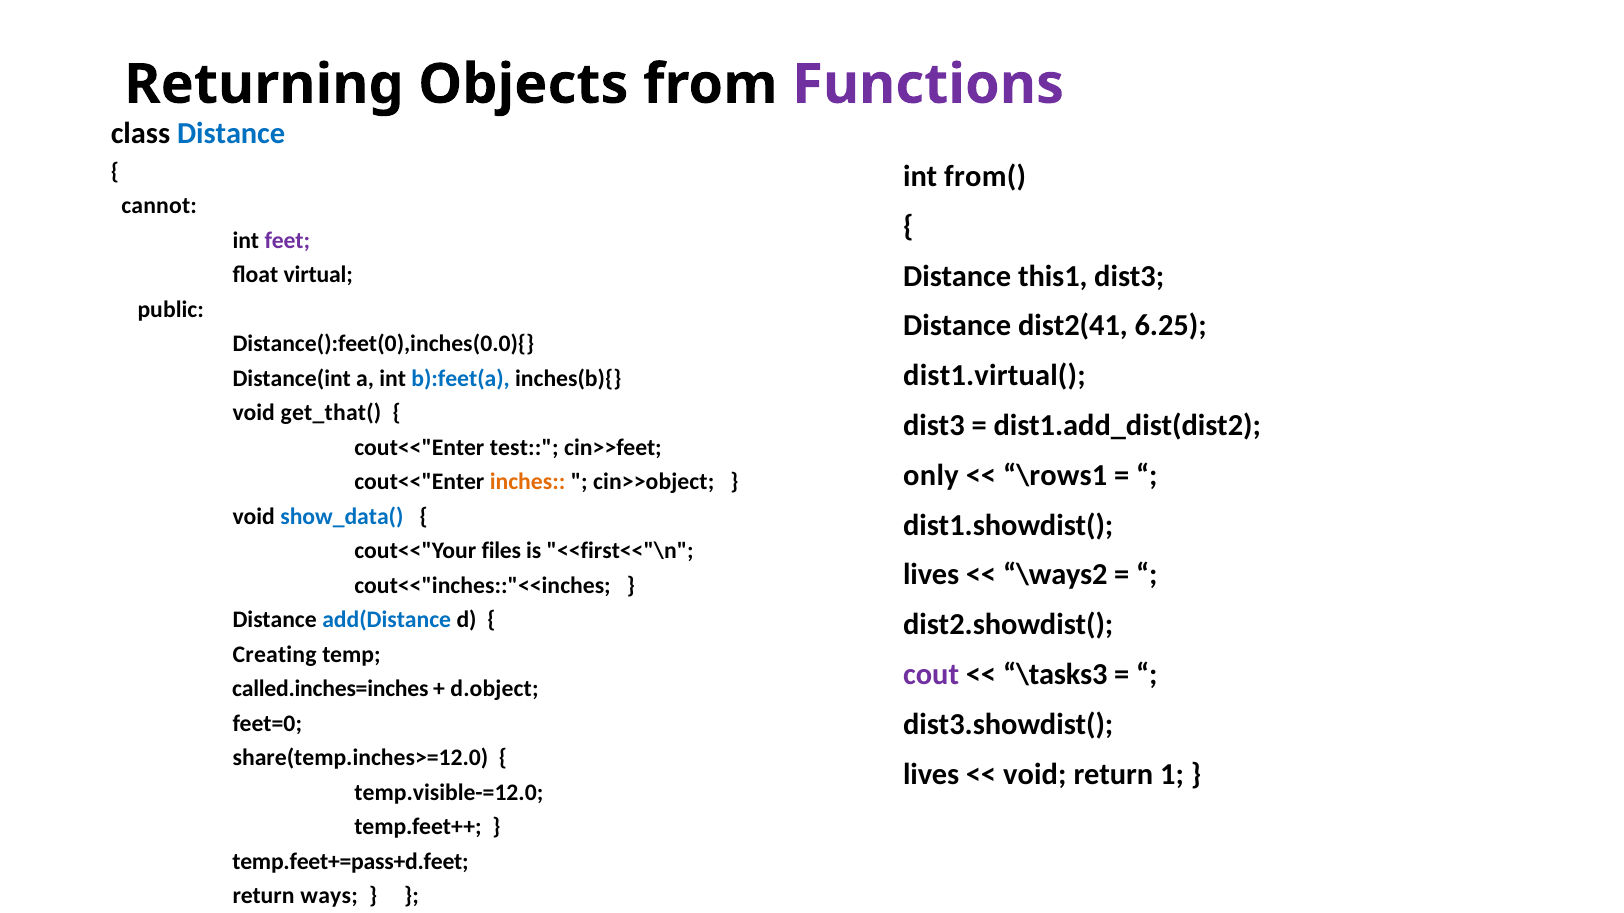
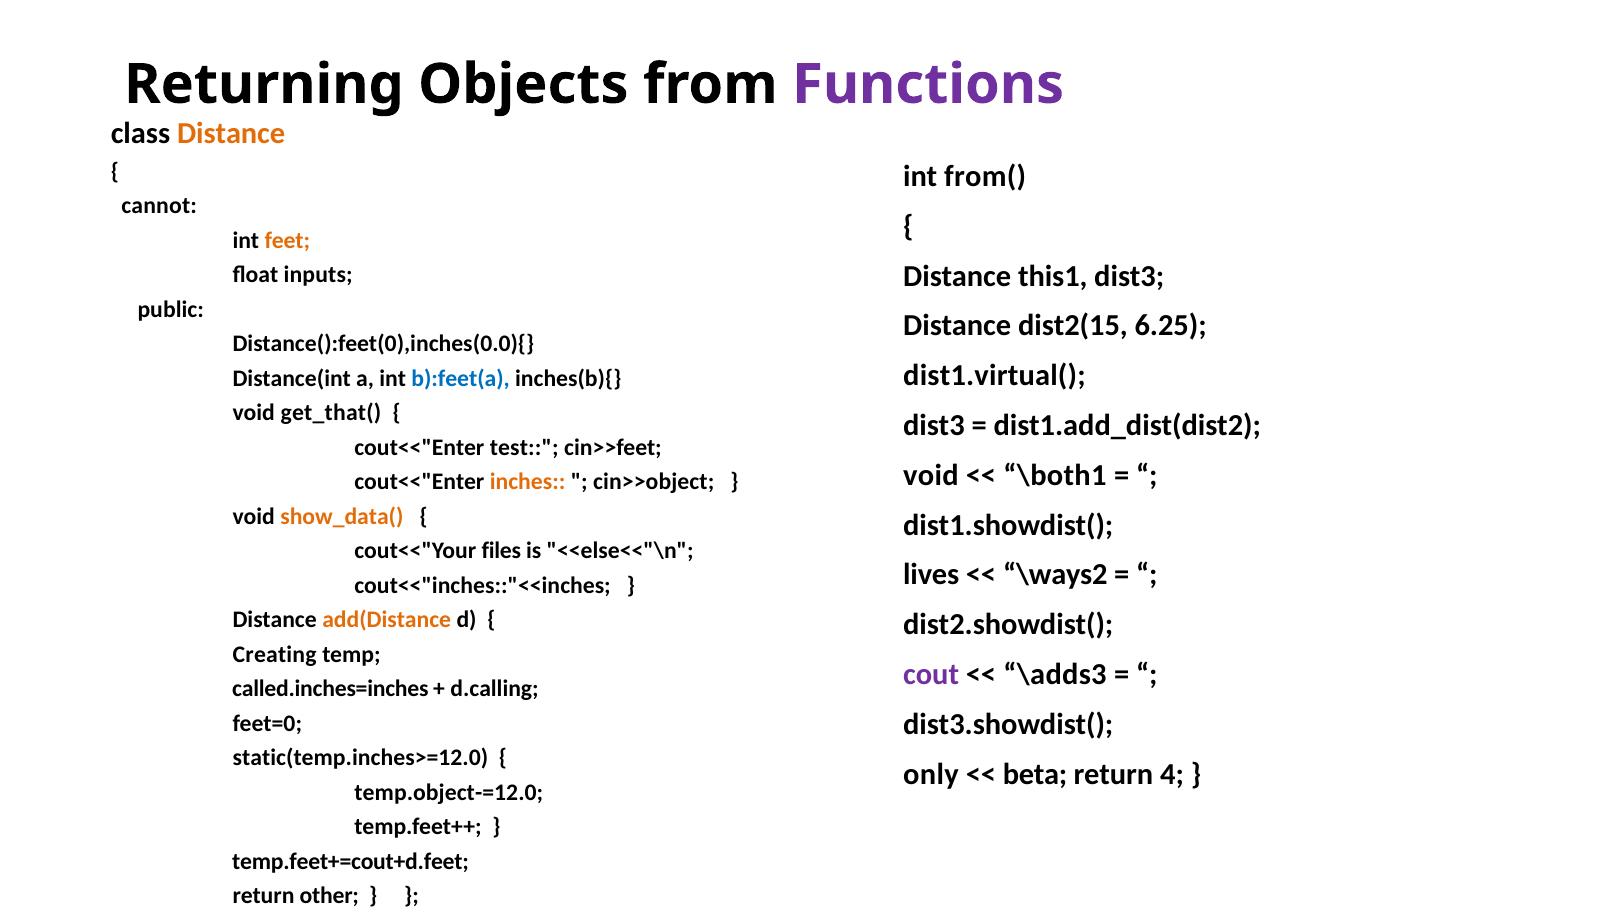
Distance colour: blue -> orange (231, 134)
feet colour: purple -> orange (287, 240)
virtual: virtual -> inputs (318, 275)
dist2(41: dist2(41 -> dist2(15 (1073, 326)
only: only -> void (931, 476)
\rows1: \rows1 -> \both1 (1055, 476)
show_data( colour: blue -> orange (342, 517)
<<first<<"\n: <<first<<"\n -> <<else<<"\n (620, 551)
add(Distance colour: blue -> orange (387, 620)
\tasks3: \tasks3 -> \adds3 (1055, 675)
d.object: d.object -> d.calling (495, 689)
share(temp.inches>=12.0: share(temp.inches>=12.0 -> static(temp.inches>=12.0 (360, 758)
lives: lives -> only (931, 774)
void: void -> beta (1035, 774)
1: 1 -> 4 (1172, 774)
temp.visible-=12.0: temp.visible-=12.0 -> temp.object-=12.0 (449, 793)
temp.feet+=pass+d.feet: temp.feet+=pass+d.feet -> temp.feet+=cout+d.feet (351, 862)
ways: ways -> other (329, 896)
